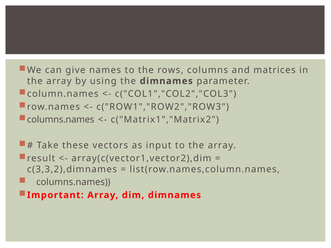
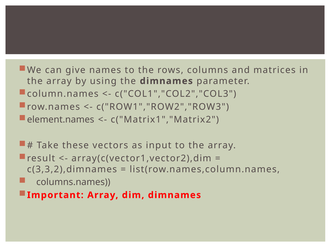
columns.names: columns.names -> element.names (61, 120)
